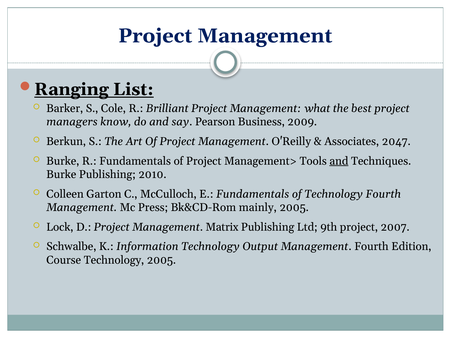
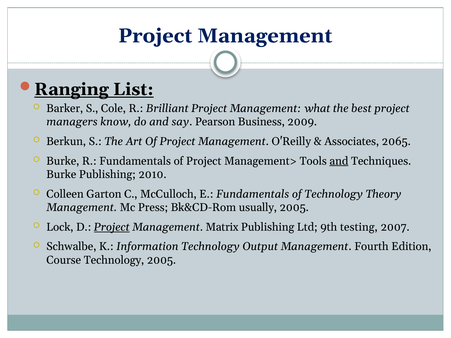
2047: 2047 -> 2065 (396, 142)
Technology Fourth: Fourth -> Theory (383, 194)
mainly: mainly -> usually (258, 208)
Project underline: none -> present (112, 227)
9th project: project -> testing (359, 227)
